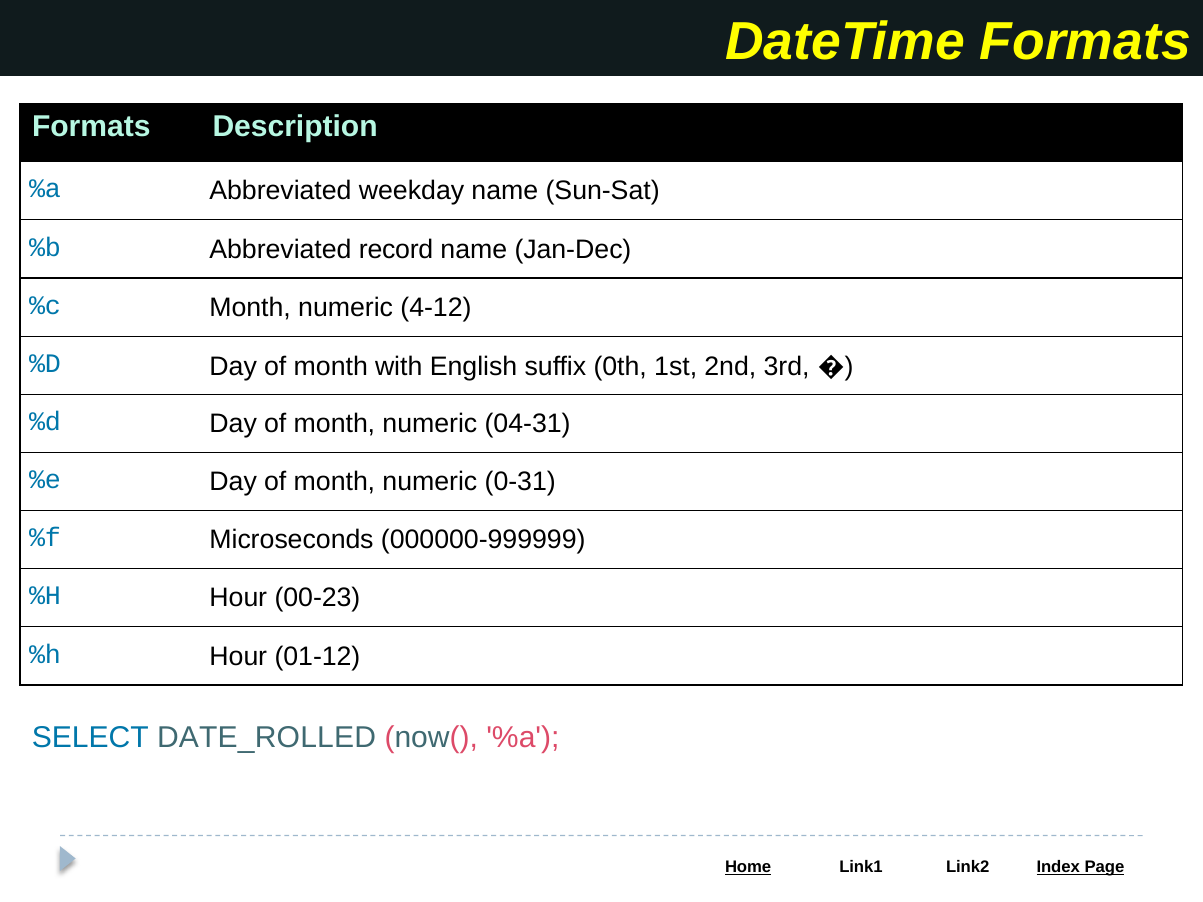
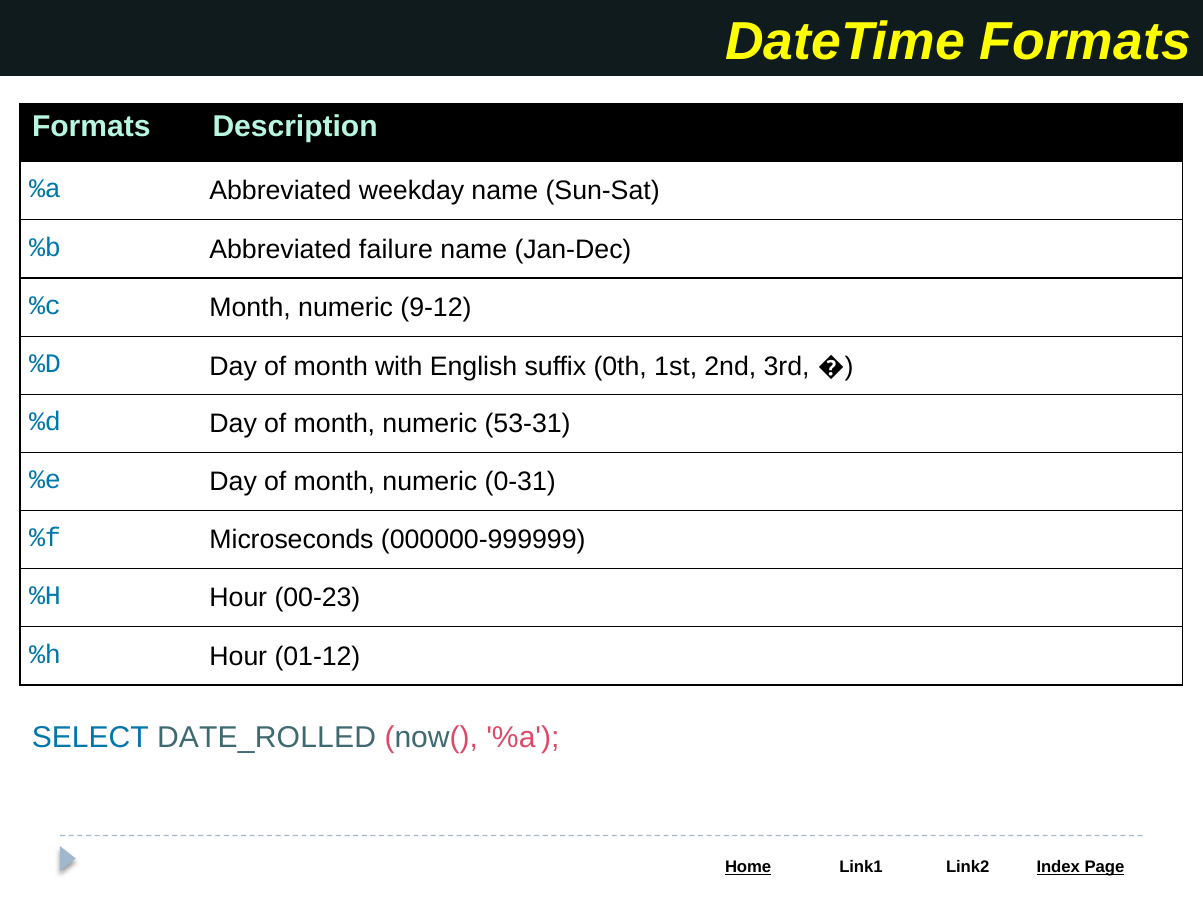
record: record -> failure (396, 249)
4-12: 4-12 -> 9-12 (436, 308)
04-31: 04-31 -> 53-31 (528, 424)
